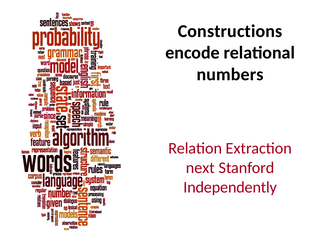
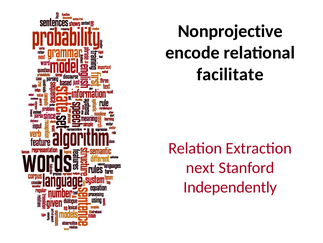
Constructions: Constructions -> Nonprojective (230, 31)
numbers: numbers -> facilitate (230, 74)
